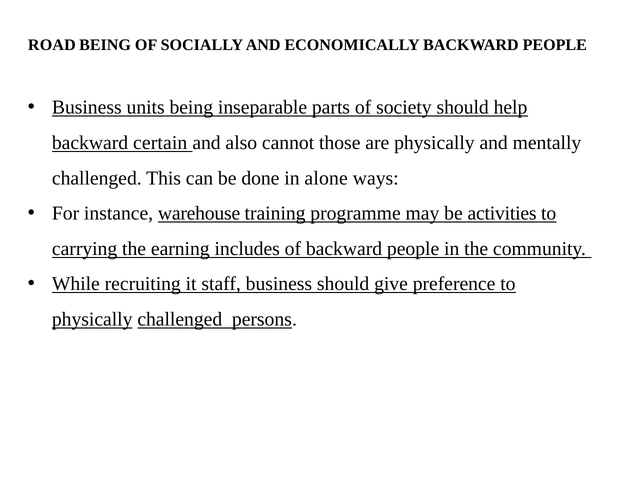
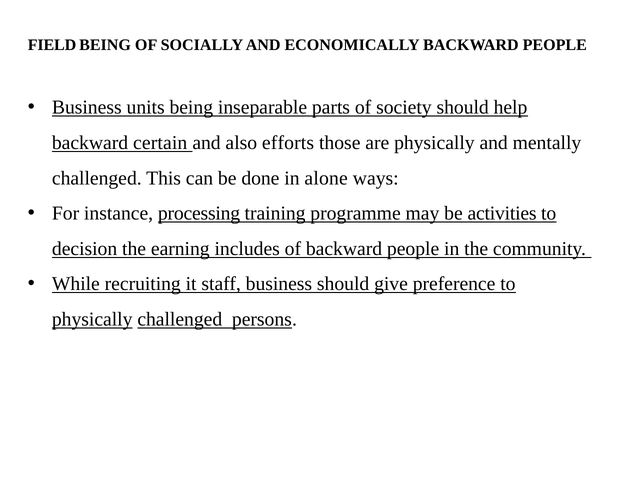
ROAD: ROAD -> FIELD (52, 45)
cannot: cannot -> efforts (288, 143)
warehouse: warehouse -> processing (199, 213)
carrying: carrying -> decision (85, 249)
